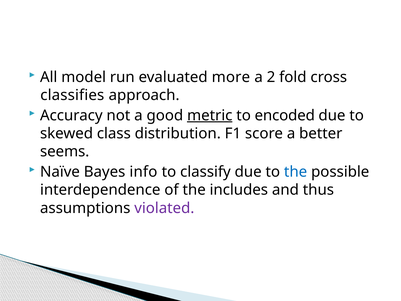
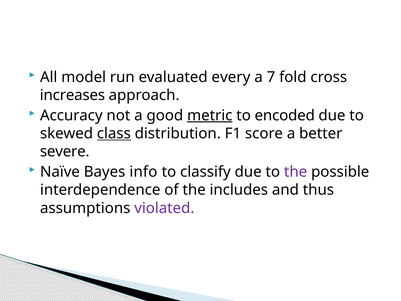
more: more -> every (231, 77)
2: 2 -> 7 (271, 77)
classifies: classifies -> increases (72, 95)
class underline: none -> present (114, 133)
seems: seems -> severe (65, 151)
the colour: blue -> purple (296, 172)
